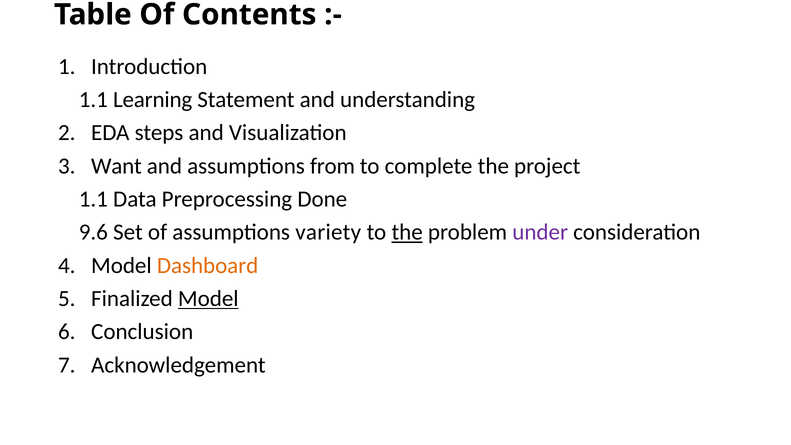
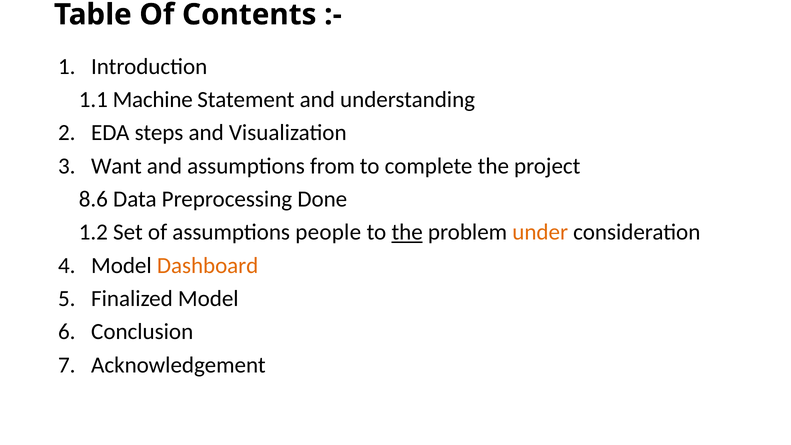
Learning: Learning -> Machine (153, 100)
1.1: 1.1 -> 8.6 (93, 199)
9.6: 9.6 -> 1.2 (93, 232)
variety: variety -> people (328, 232)
under colour: purple -> orange (540, 232)
Model underline: present -> none (208, 299)
